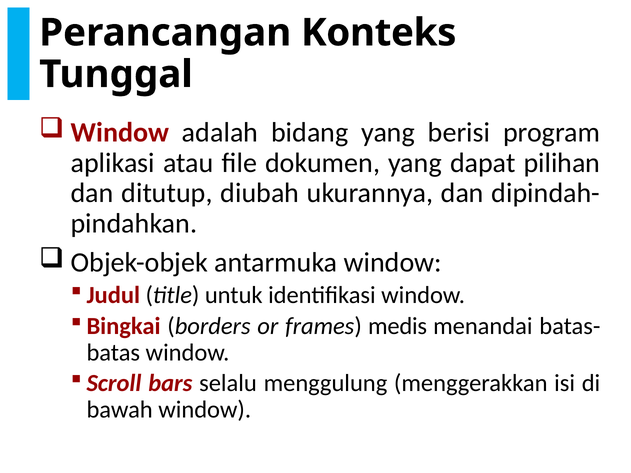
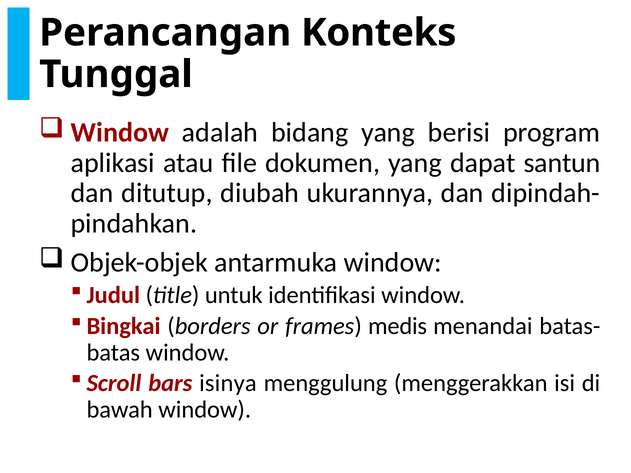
pilihan: pilihan -> santun (562, 163)
selalu: selalu -> isinya (228, 383)
